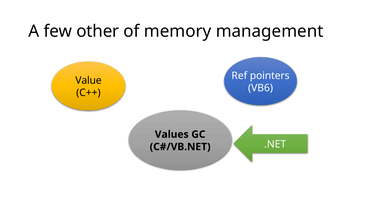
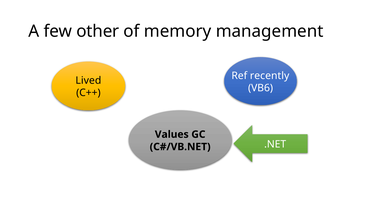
pointers: pointers -> recently (270, 76)
Value: Value -> Lived (88, 80)
